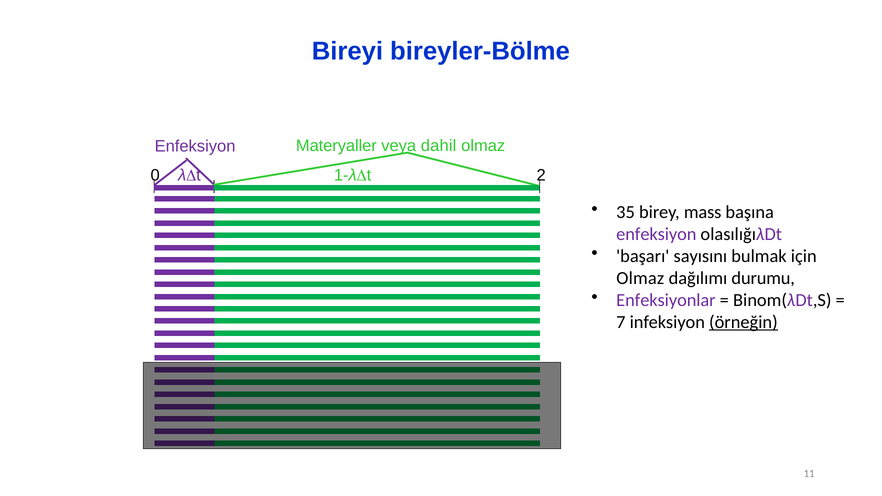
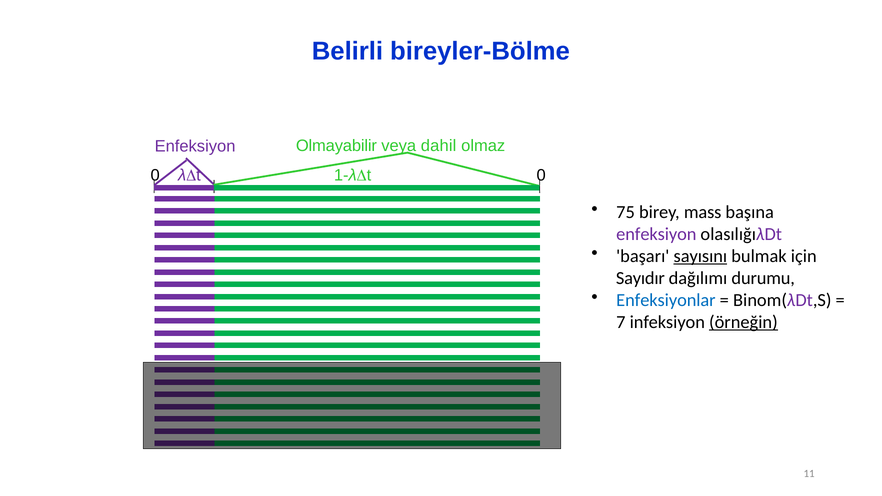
Bireyi: Bireyi -> Belirli (347, 52)
Materyaller: Materyaller -> Olmayabilir (336, 146)
2: 2 -> 0 (541, 175)
35: 35 -> 75 (626, 212)
sayısını underline: none -> present (700, 256)
Olmaz: Olmaz -> Sayıdır (640, 278)
Enfeksiyonlar colour: purple -> blue (666, 300)
